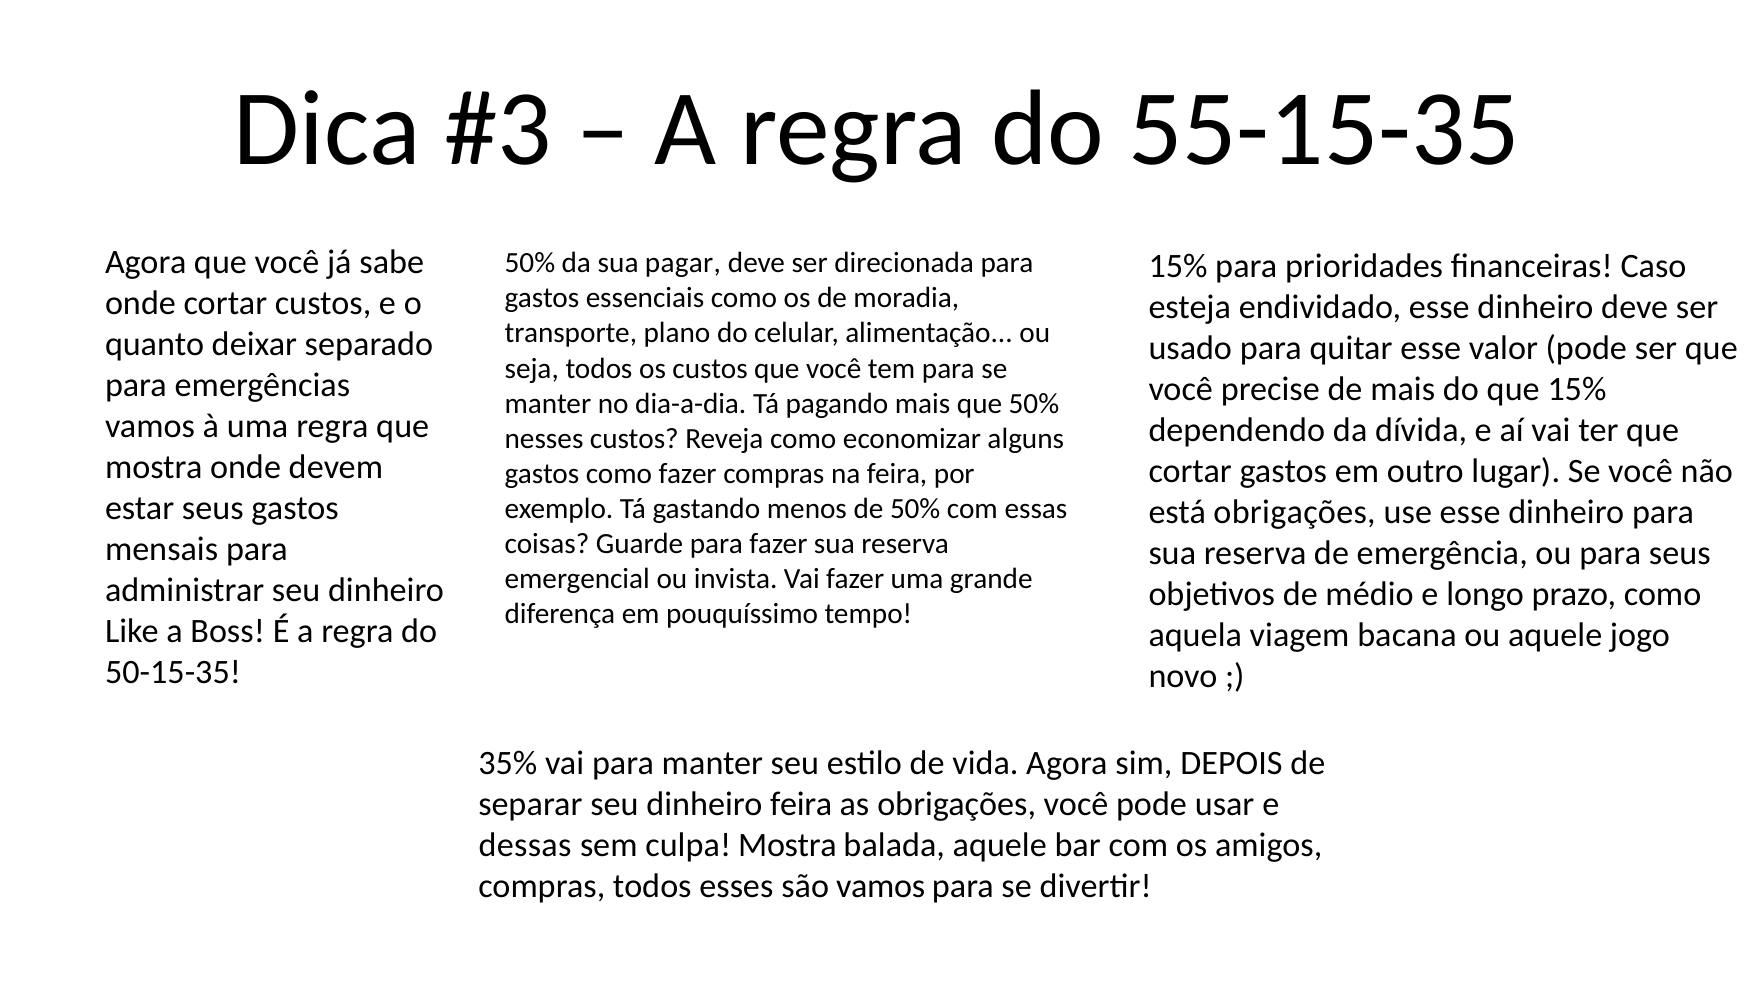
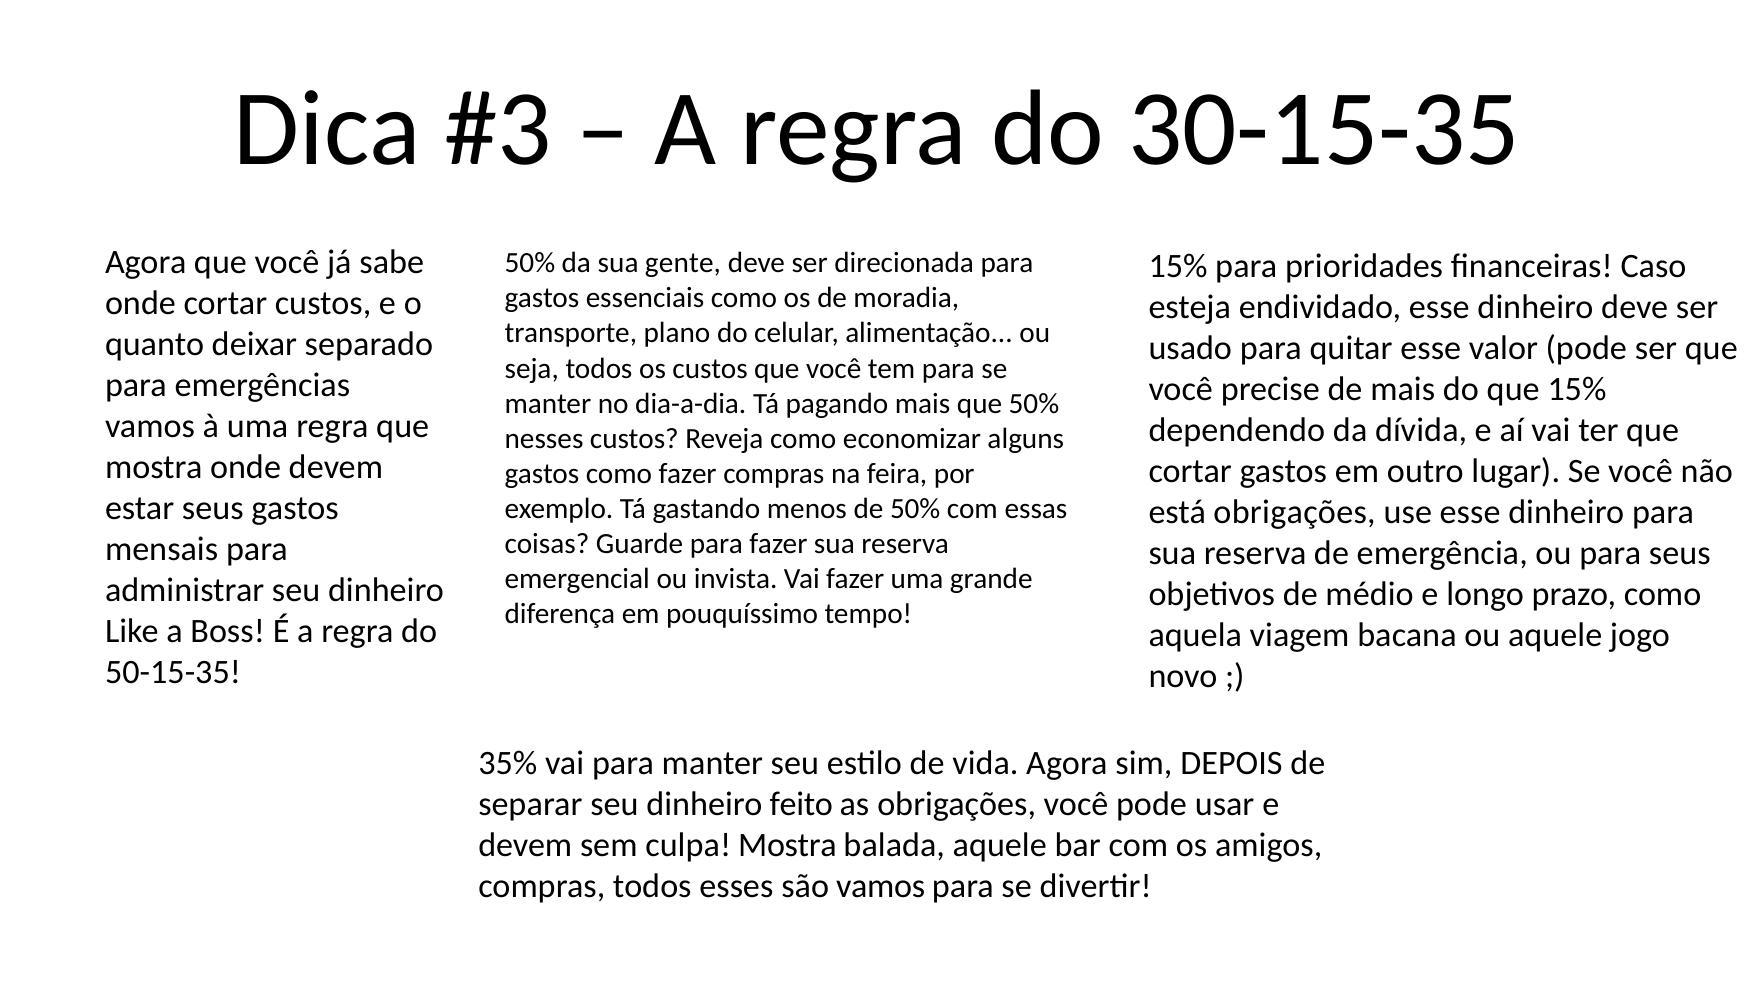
55-15-35: 55-15-35 -> 30-15-35 (1324, 129)
pagar: pagar -> gente (683, 263)
dinheiro feira: feira -> feito (801, 804)
dessas: dessas -> devem (525, 845)
